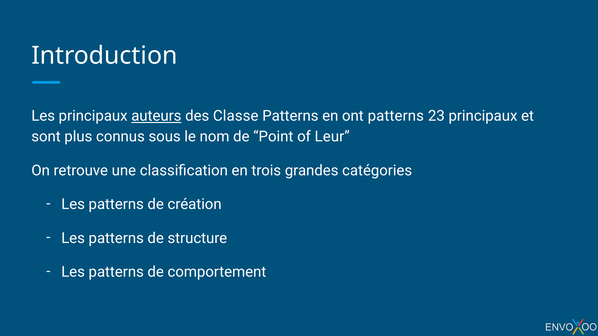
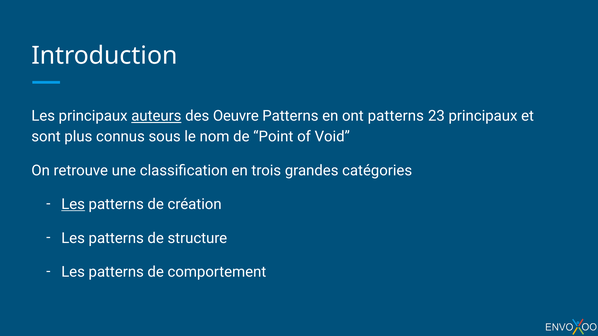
Classe: Classe -> Oeuvre (236, 116)
Leur: Leur -> Void (332, 137)
Les underline: none -> present (73, 205)
